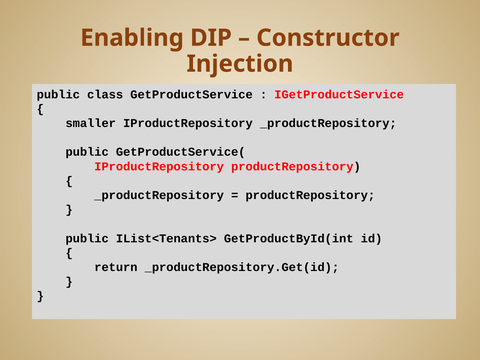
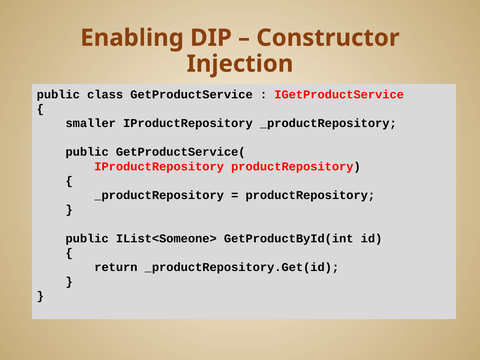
IList<Tenants>: IList<Tenants> -> IList<Someone> (166, 238)
